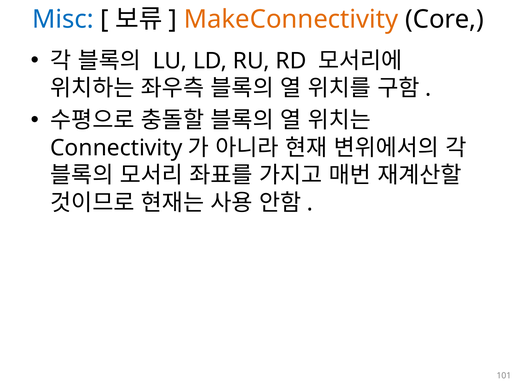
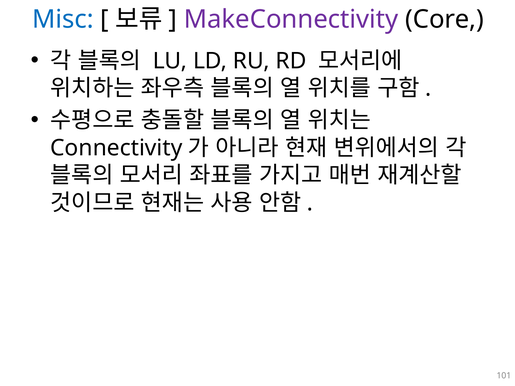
MakeConnectivity colour: orange -> purple (291, 19)
